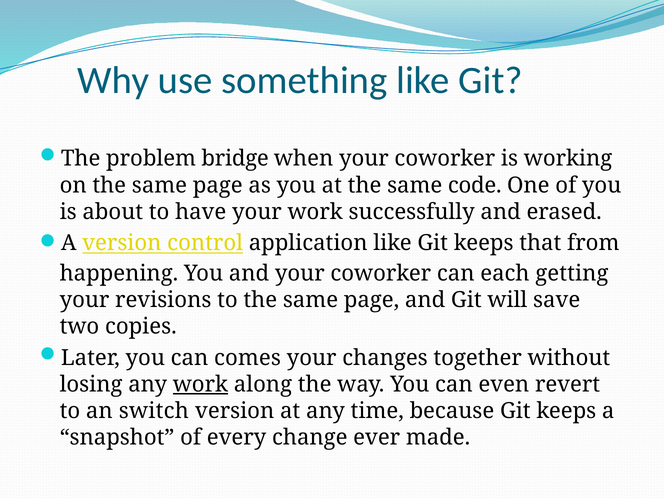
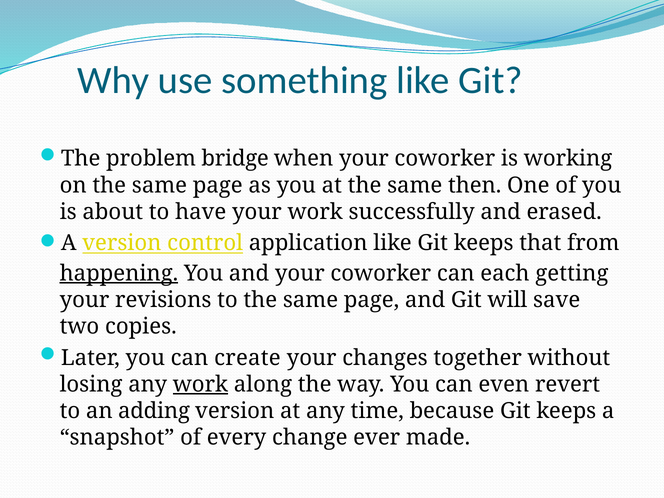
code: code -> then (475, 185)
happening underline: none -> present (119, 273)
comes: comes -> create (247, 358)
switch: switch -> adding (154, 411)
